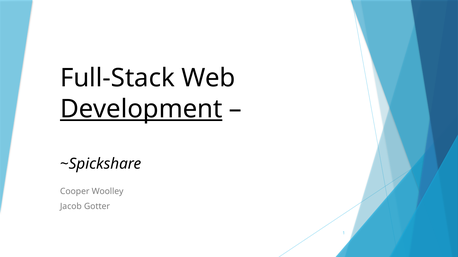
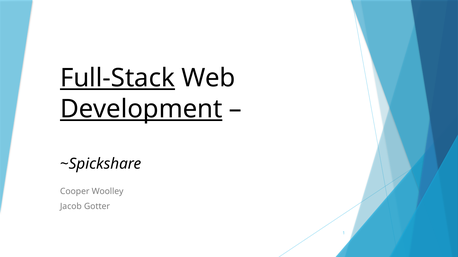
Full-Stack underline: none -> present (117, 78)
